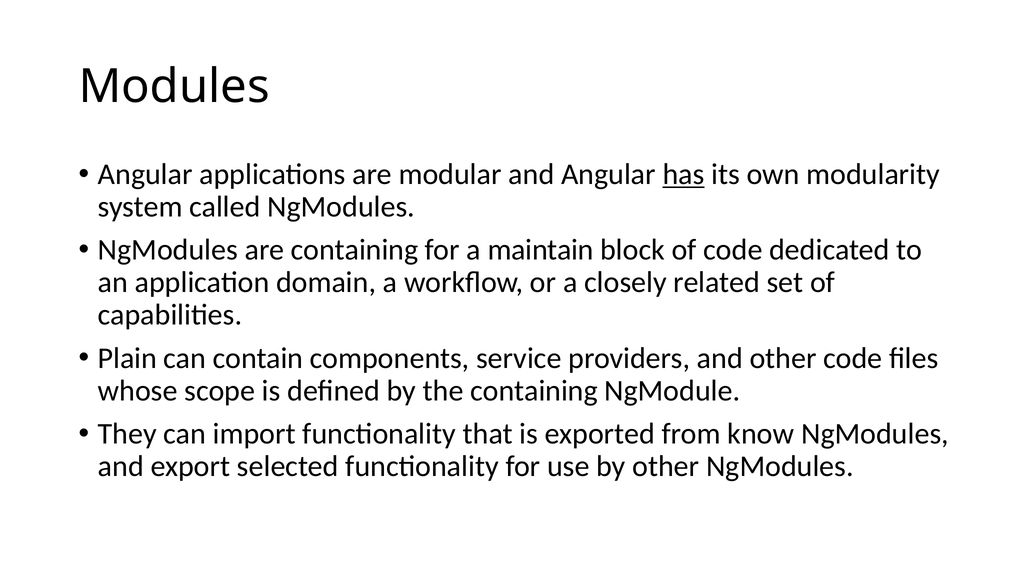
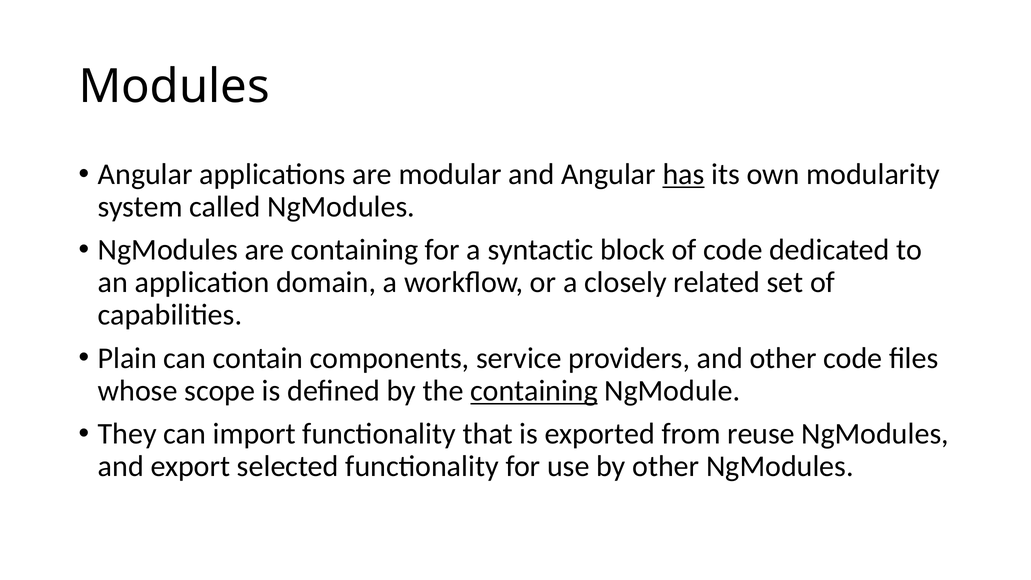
maintain: maintain -> syntactic (541, 250)
containing underline: none -> present (534, 391)
know: know -> reuse (761, 434)
